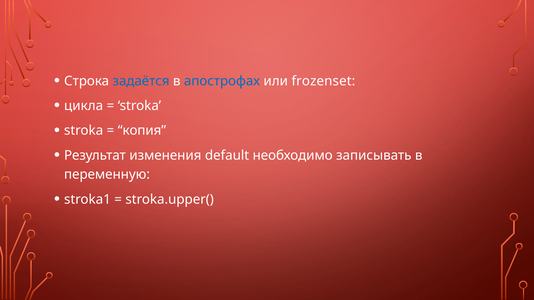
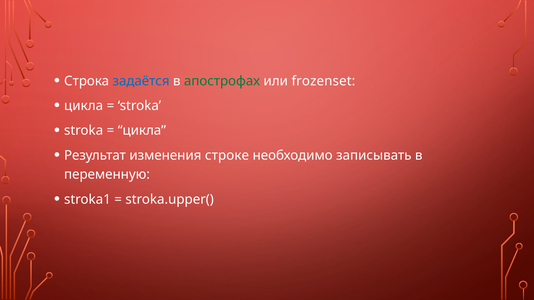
апострофах colour: blue -> green (222, 81)
копия: копия -> цикла (142, 131)
default: default -> строке (227, 156)
